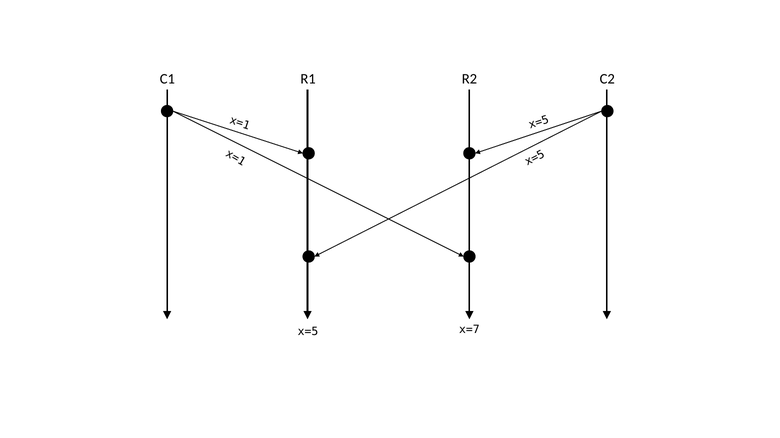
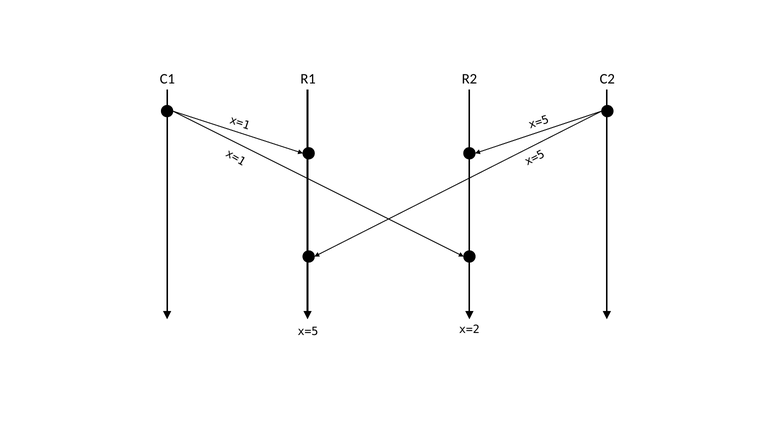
x=7: x=7 -> x=2 (469, 330)
